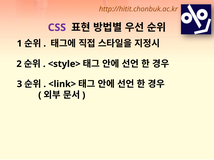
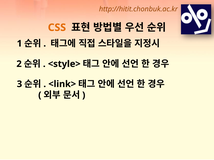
CSS colour: purple -> orange (57, 28)
